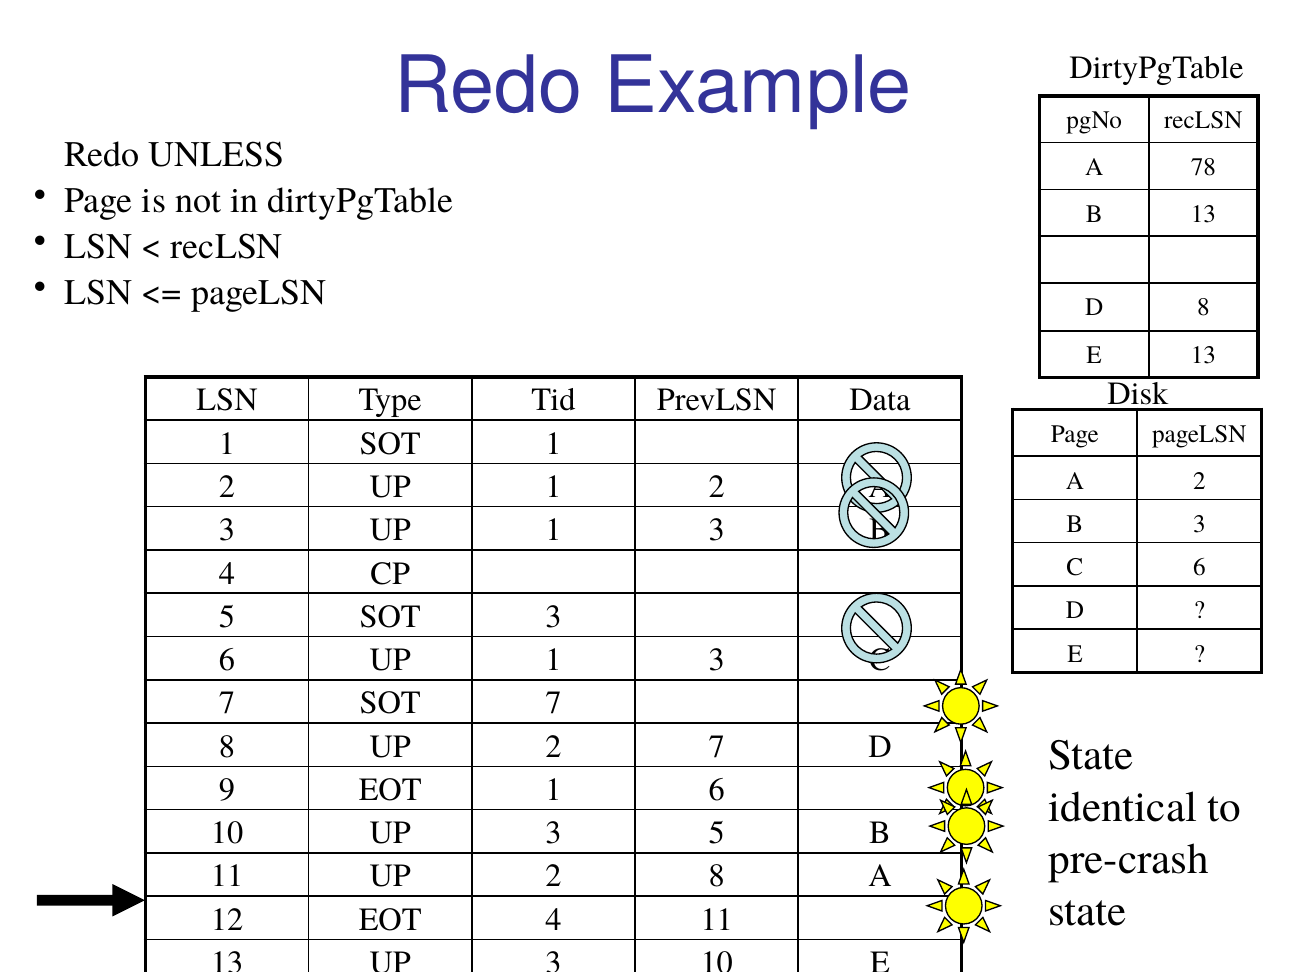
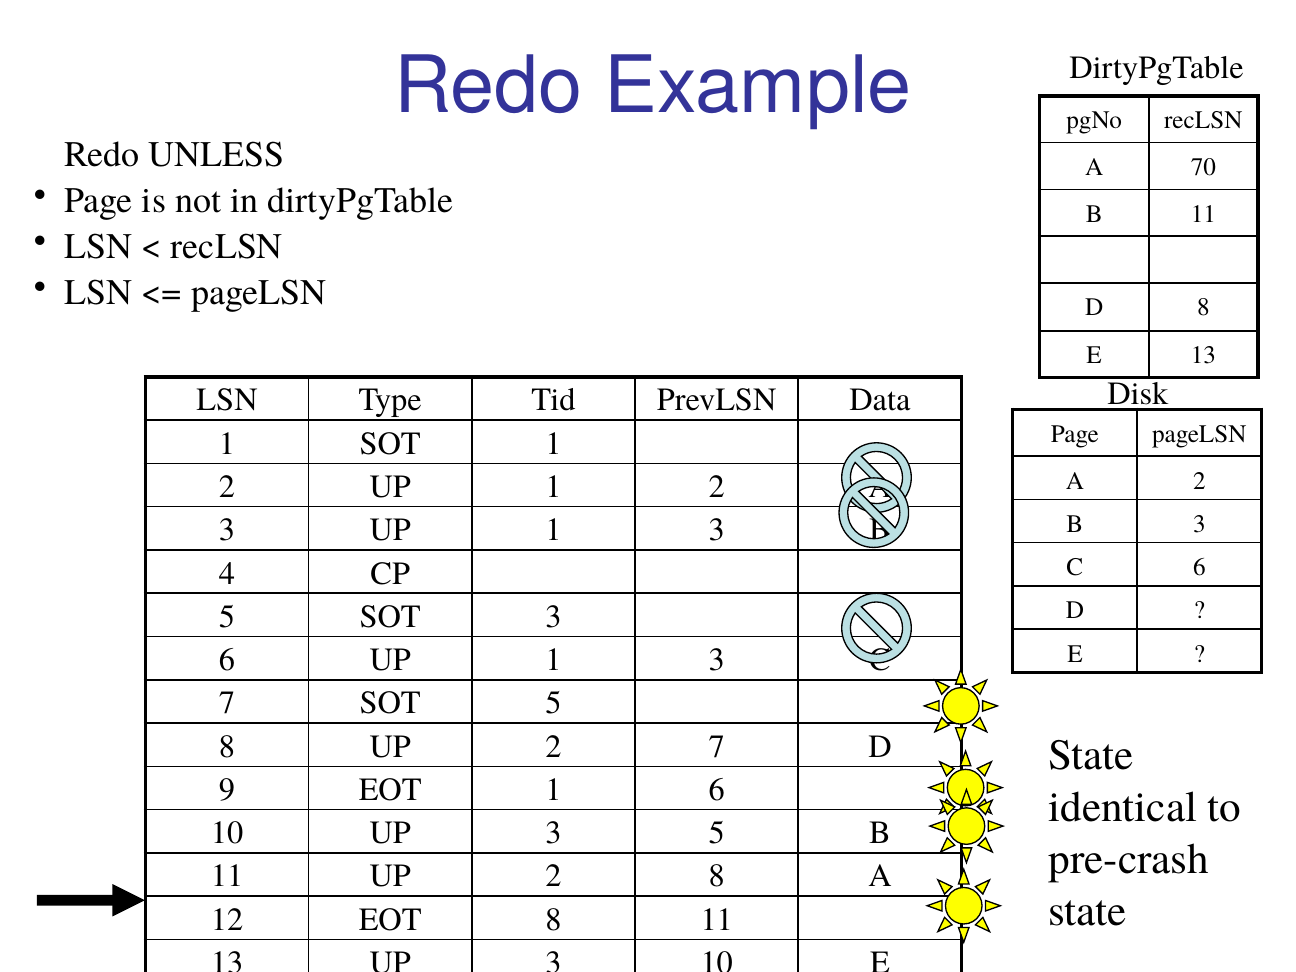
78: 78 -> 70 (1203, 167)
13: 13 -> 11 (1203, 214)
SOT 7: 7 -> 5 (553, 703)
EOT 4: 4 -> 8 (553, 920)
